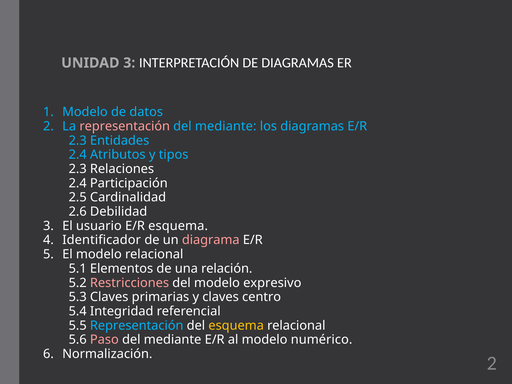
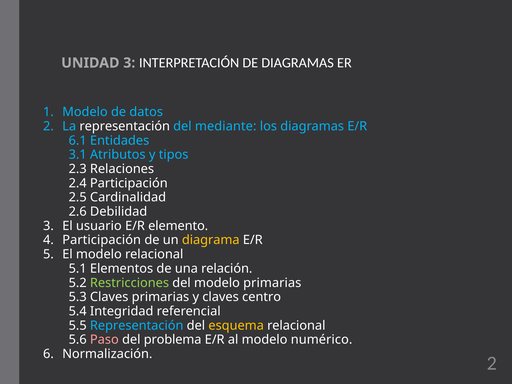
representación colour: pink -> white (125, 126)
2.3: 2.3 -> 6.1 (78, 140)
2.4: 2.4 -> 3.1 (78, 155)
E/R esquema: esquema -> elemento (178, 226)
Identificador: Identificador -> Participación (102, 240)
diagrama colour: pink -> yellow (211, 240)
Restricciones colour: pink -> light green (130, 283)
modelo expresivo: expresivo -> primarias (272, 283)
mediante: mediante -> problema (173, 340)
